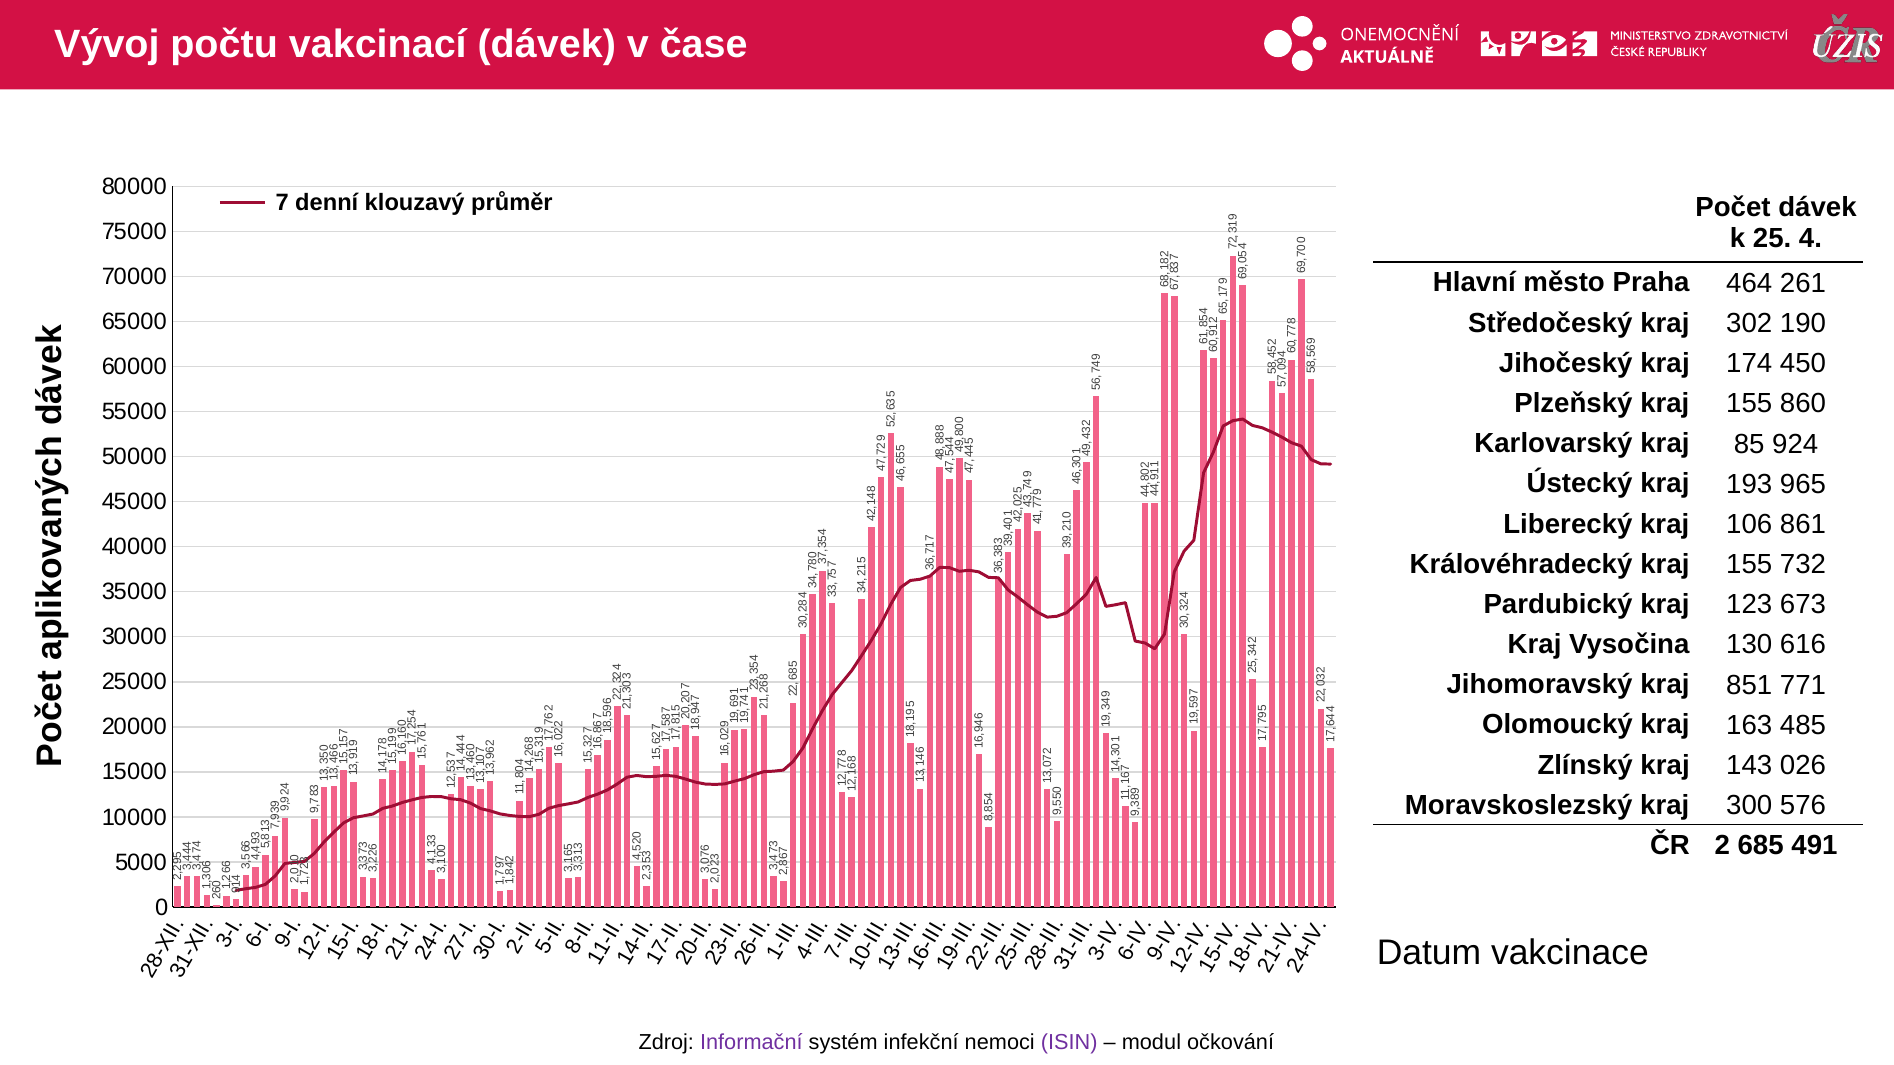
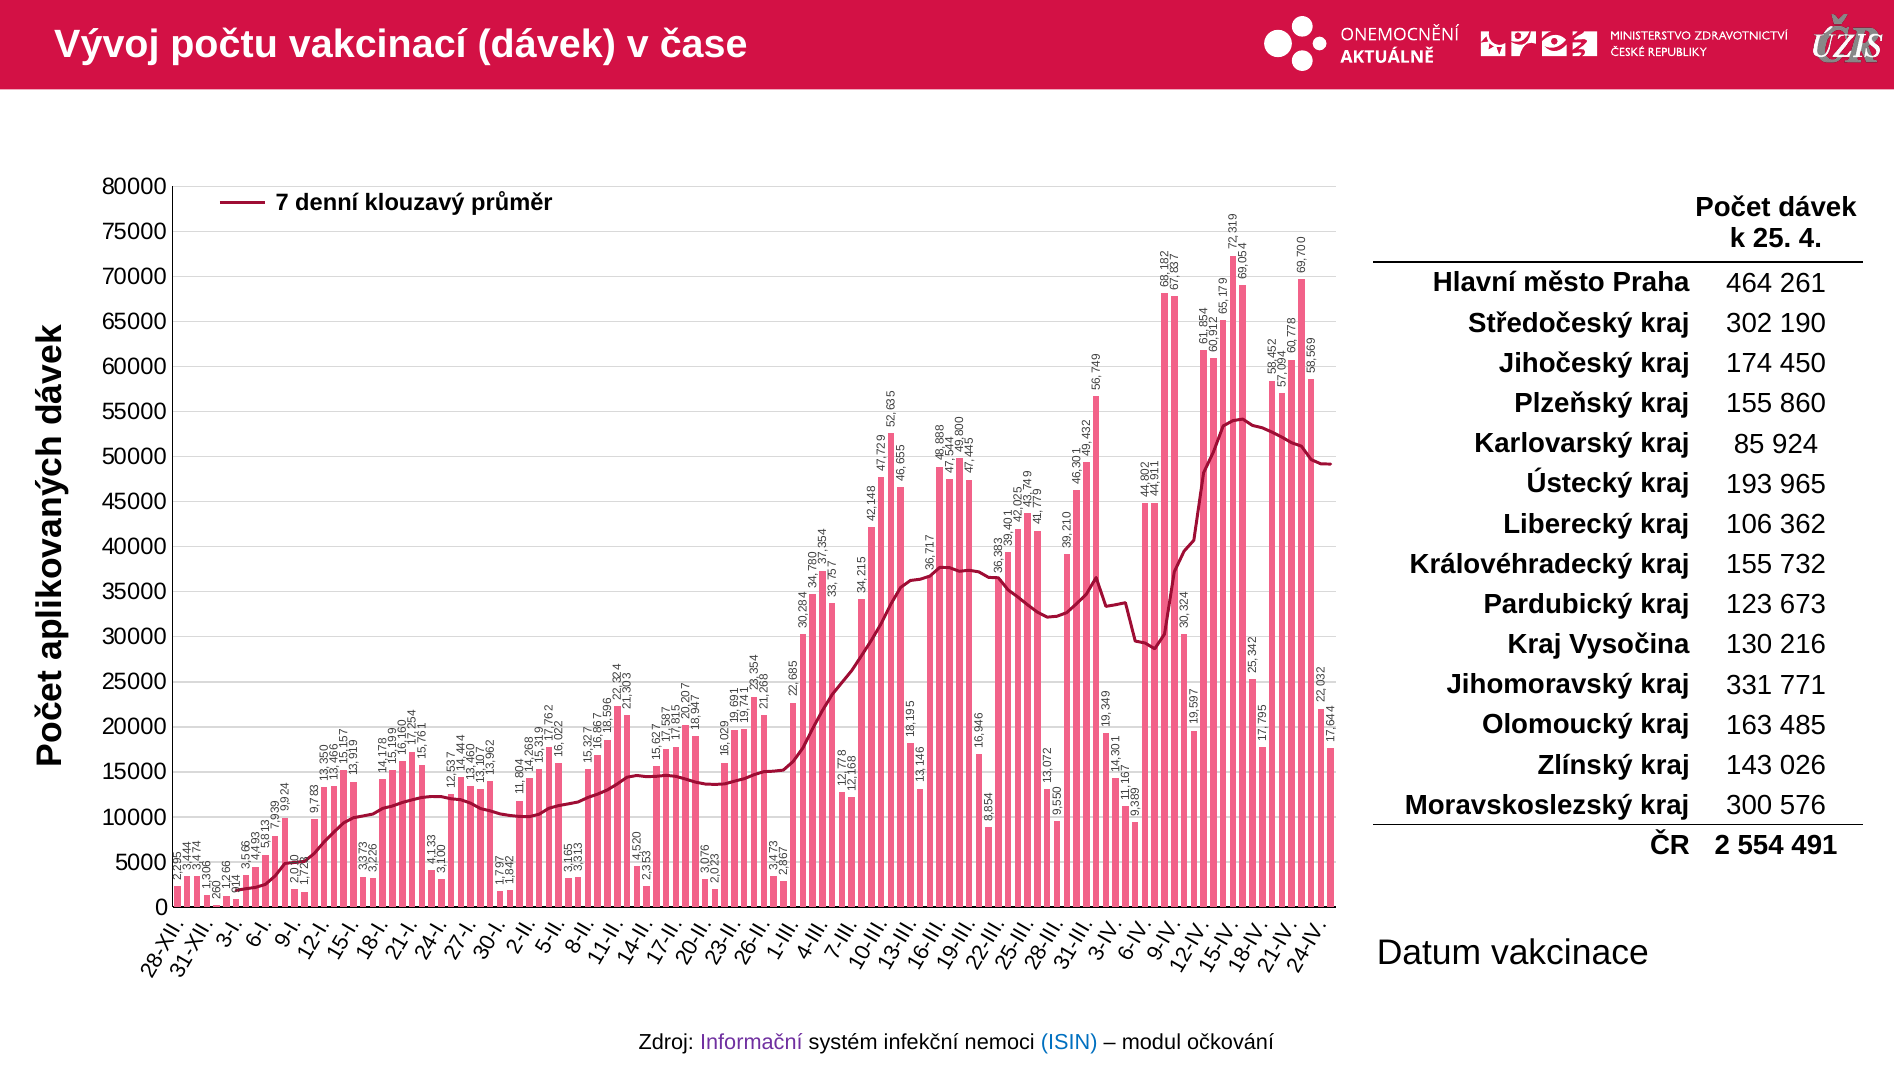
861: 861 -> 362 (1803, 524)
616: 616 -> 216 (1803, 645)
851: 851 -> 331 (1749, 685)
685: 685 -> 554 (1761, 846)
ISIN colour: purple -> blue (1069, 1043)
